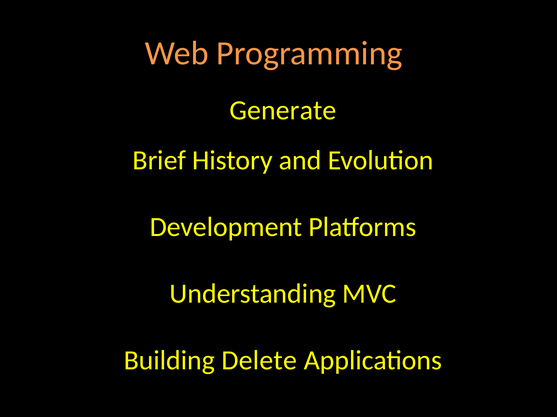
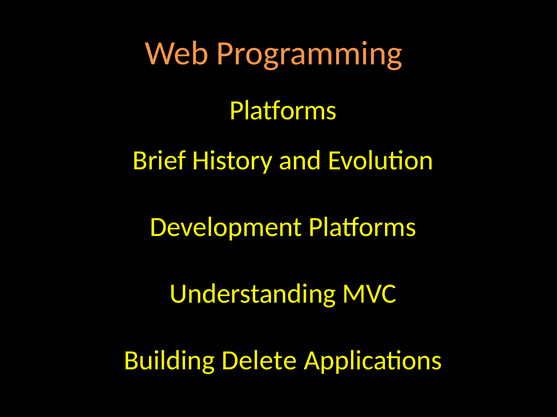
Generate: Generate -> Platforms (283, 110)
